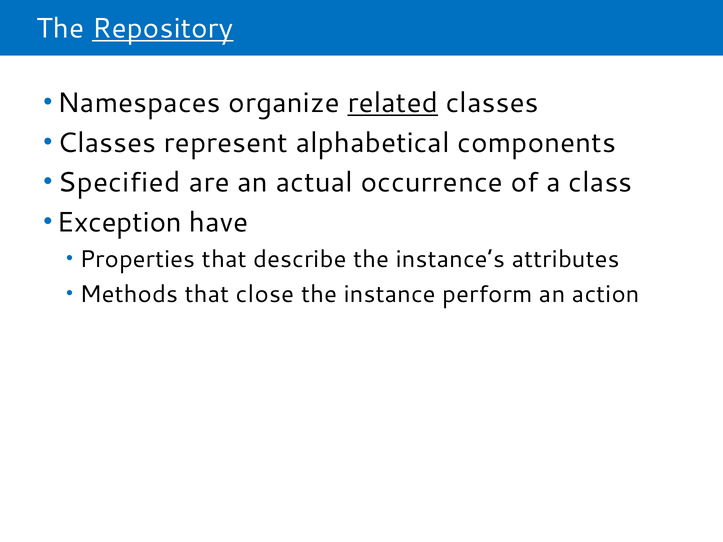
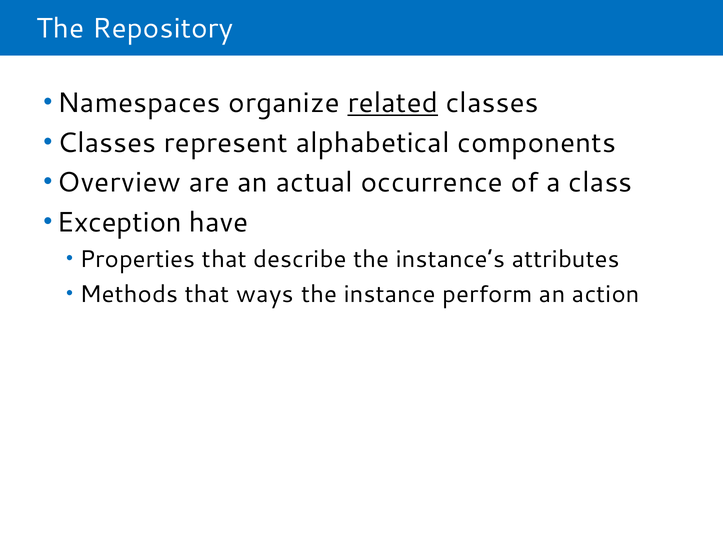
Repository underline: present -> none (163, 29)
Specified: Specified -> Overview (119, 183)
close: close -> ways (265, 295)
